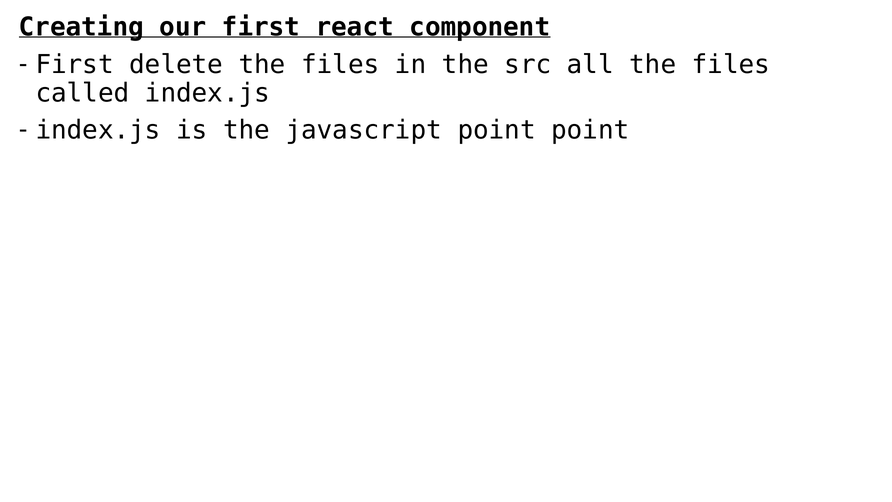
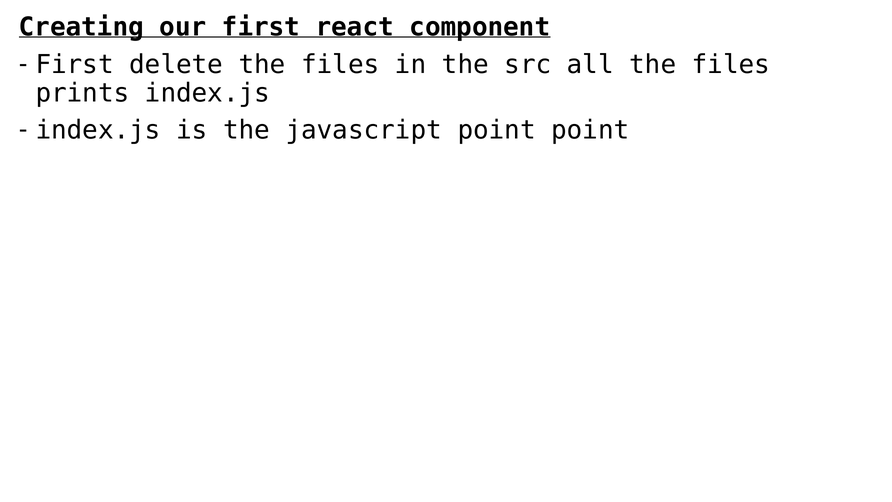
called: called -> prints (82, 93)
